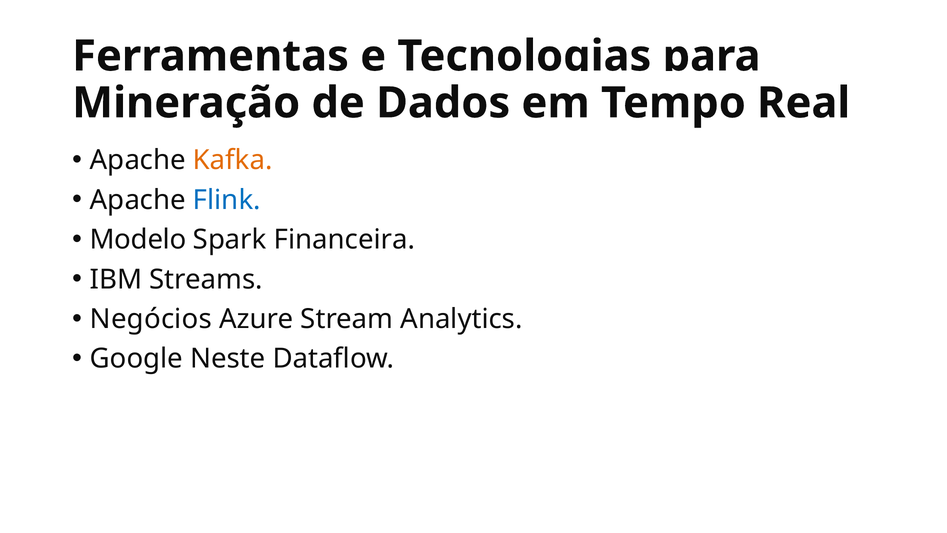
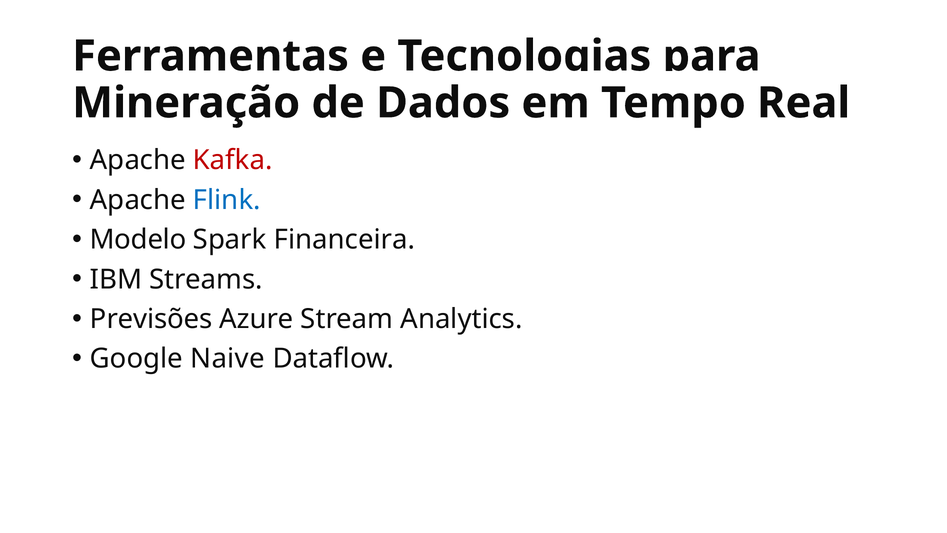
Kafka colour: orange -> red (233, 160)
Negócios: Negócios -> Previsões (151, 319)
Neste: Neste -> Naive (228, 359)
